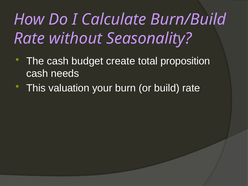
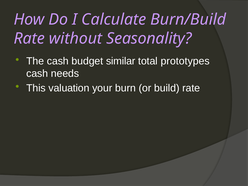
create: create -> similar (121, 61)
proposition: proposition -> prototypes (185, 61)
